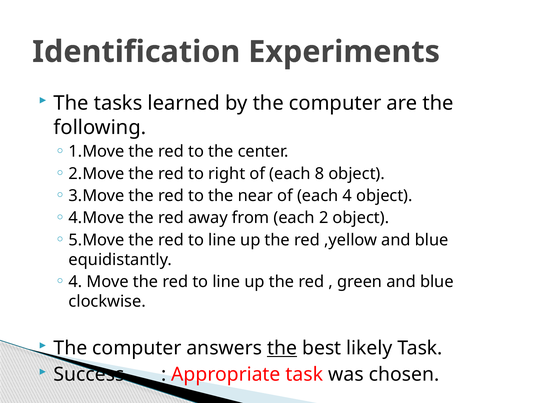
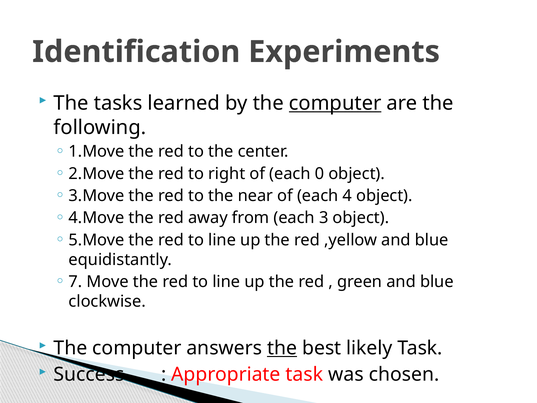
computer underline: none -> present (335, 103)
8: 8 -> 0 (320, 174)
2: 2 -> 3 (324, 218)
4: 4 -> 7 (76, 282)
